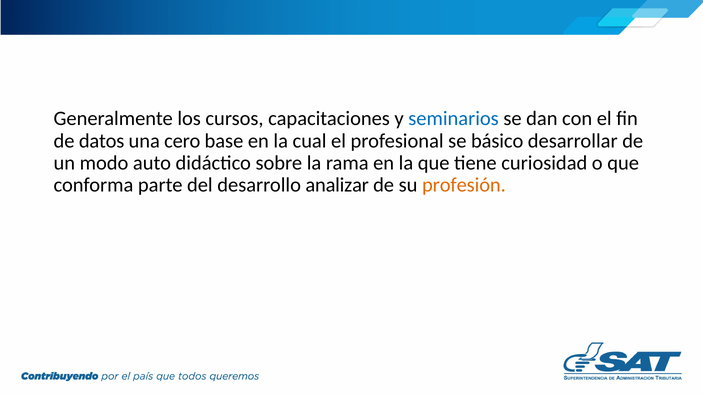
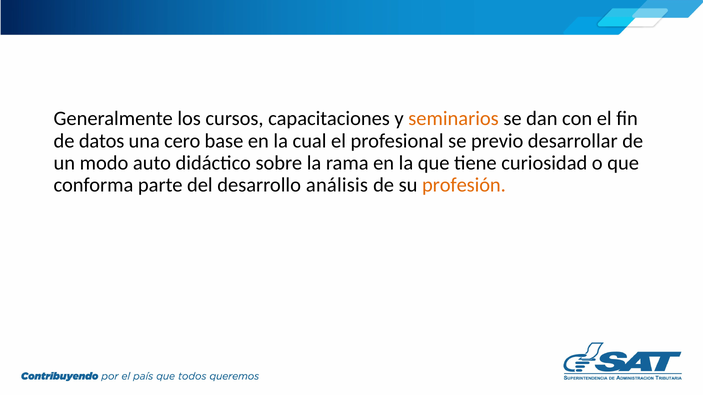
seminarios colour: blue -> orange (454, 119)
básico: básico -> previo (497, 141)
analizar: analizar -> análisis (337, 185)
